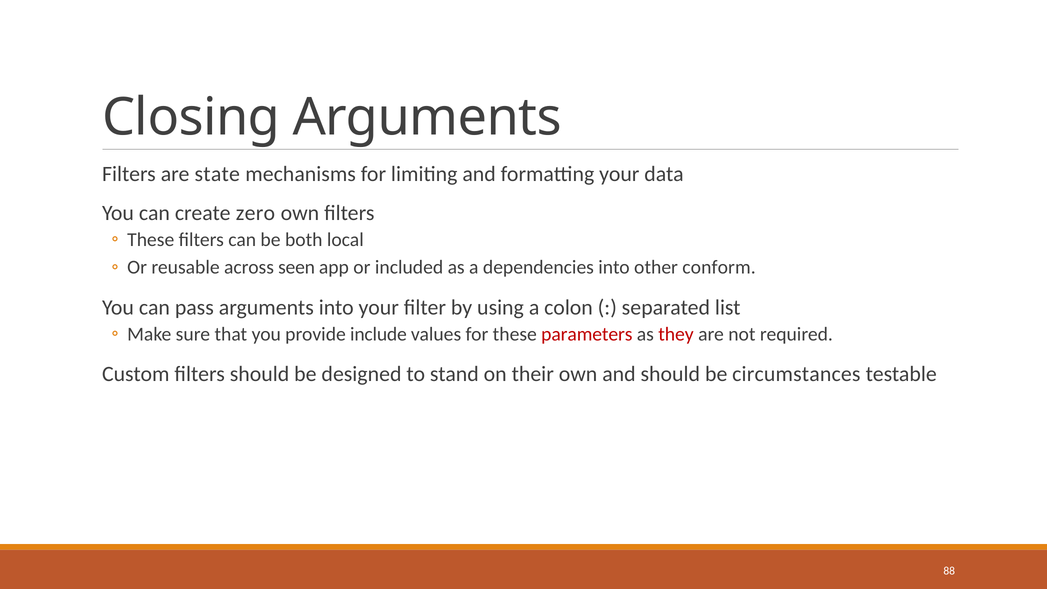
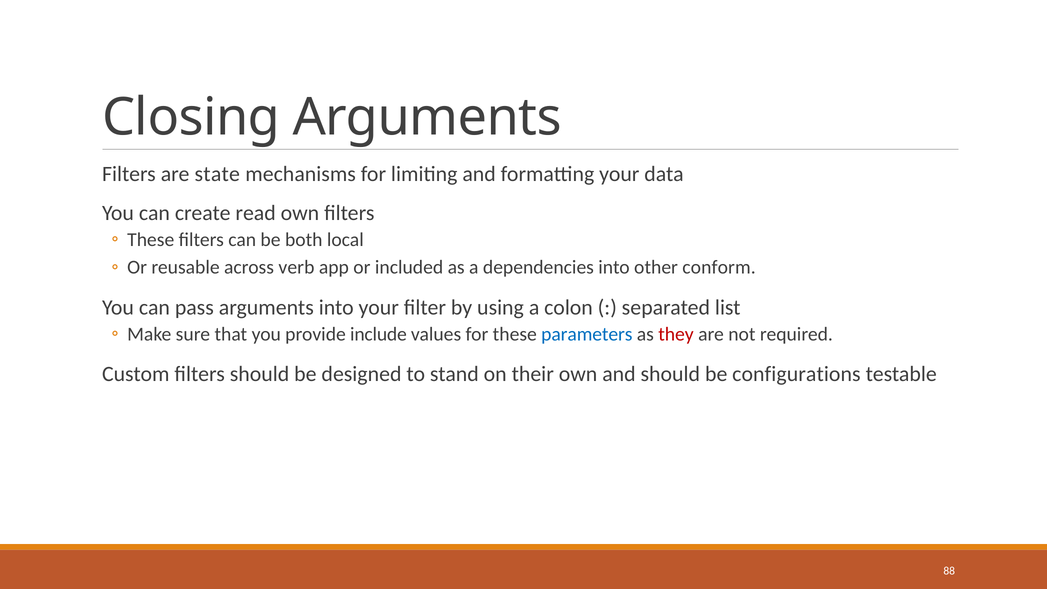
zero: zero -> read (256, 213)
seen: seen -> verb (296, 267)
parameters colour: red -> blue (587, 334)
circumstances: circumstances -> configurations (796, 374)
